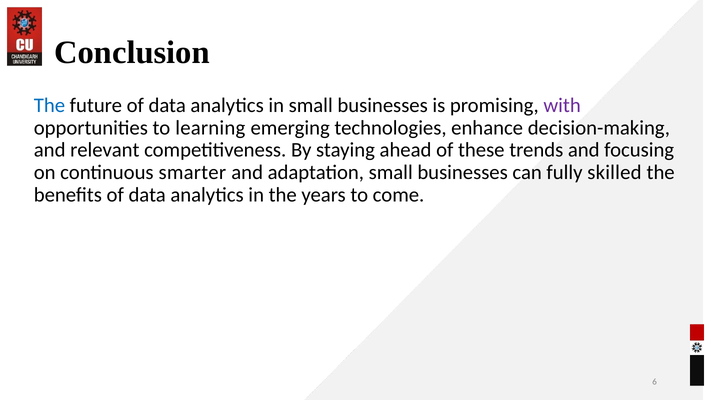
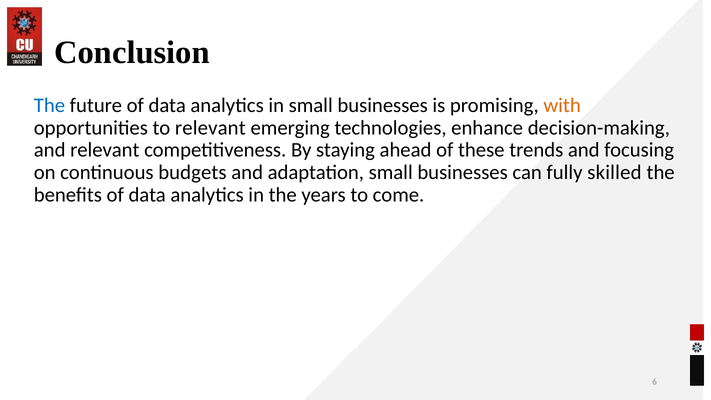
with colour: purple -> orange (562, 105)
to learning: learning -> relevant (210, 128)
smarter: smarter -> budgets (192, 172)
